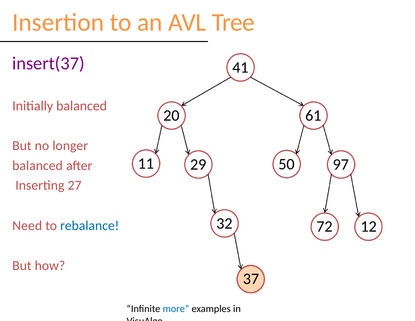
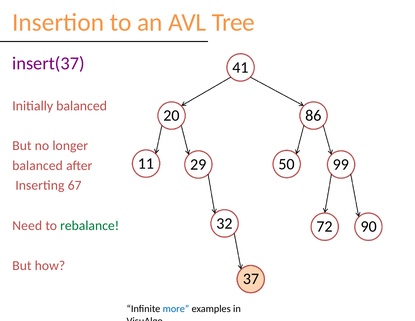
61: 61 -> 86 (313, 116)
97: 97 -> 99 (341, 164)
27: 27 -> 67 (75, 185)
12: 12 -> 90 (369, 226)
rebalance colour: blue -> green (90, 225)
